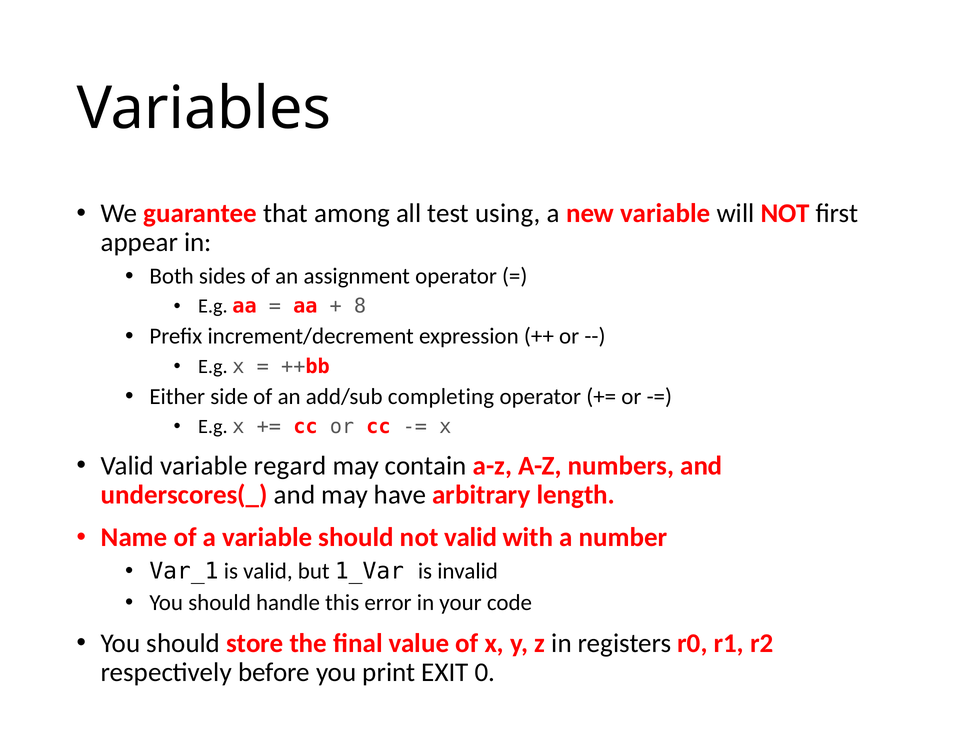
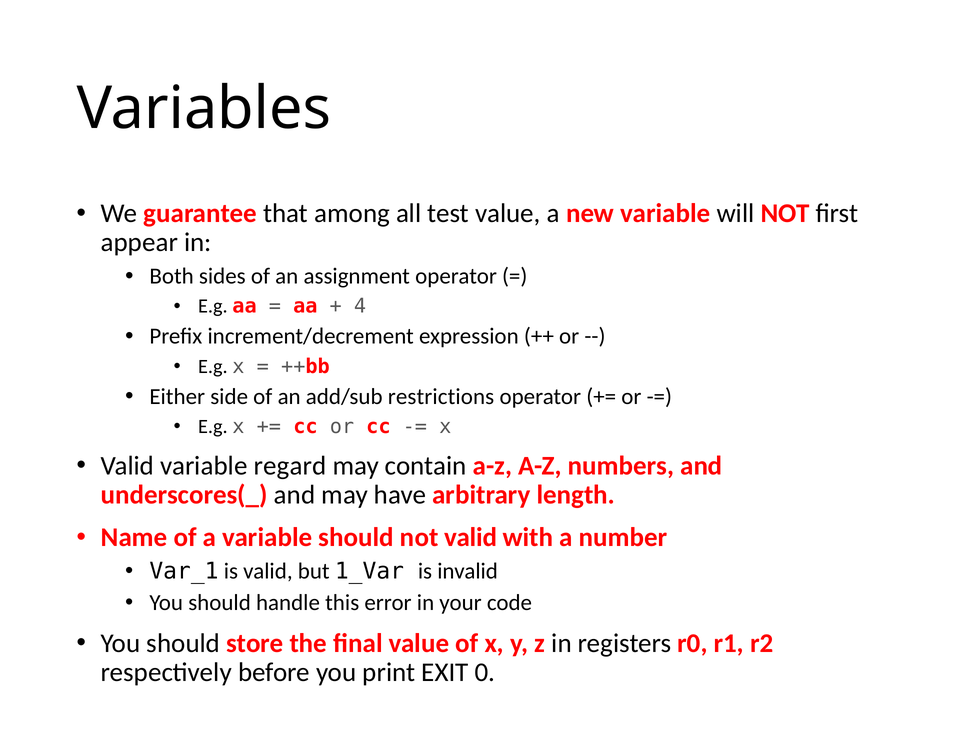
test using: using -> value (508, 213)
8: 8 -> 4 (360, 306)
completing: completing -> restrictions (441, 397)
